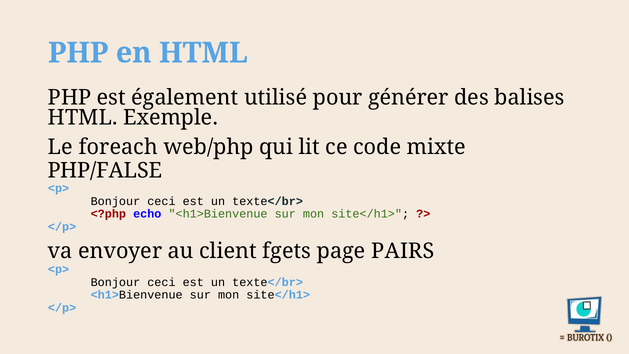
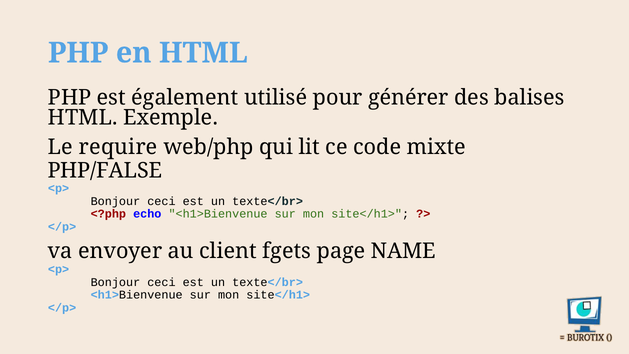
foreach: foreach -> require (118, 147)
PAIRS: PAIRS -> NAME (403, 251)
